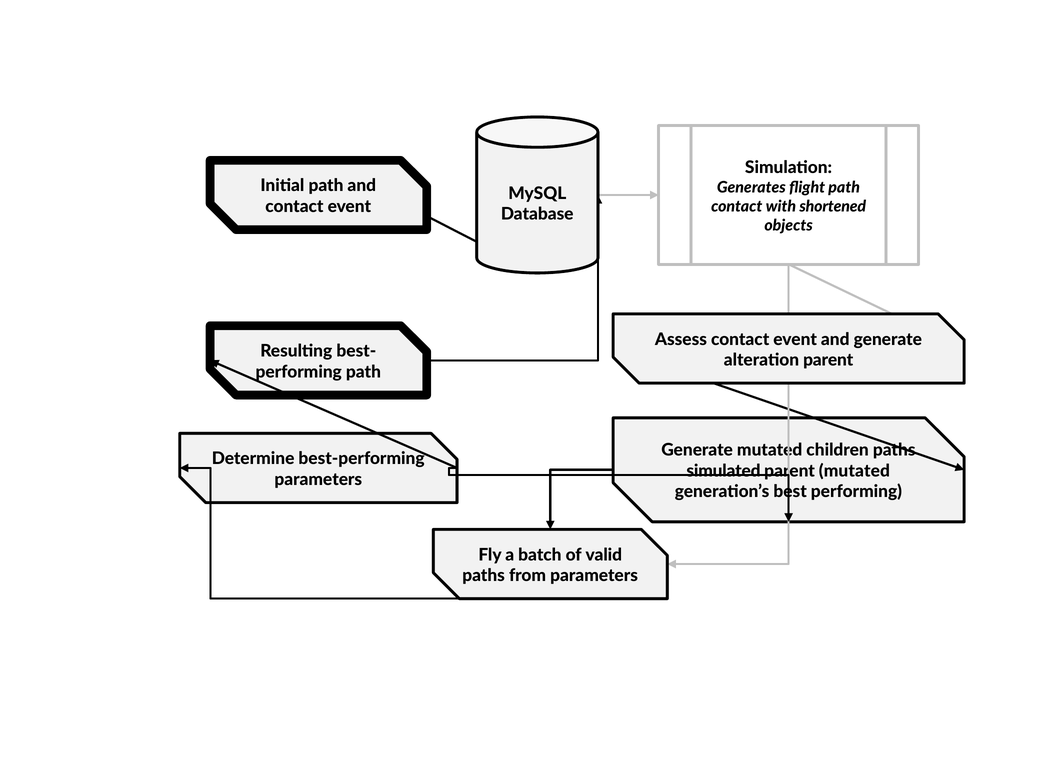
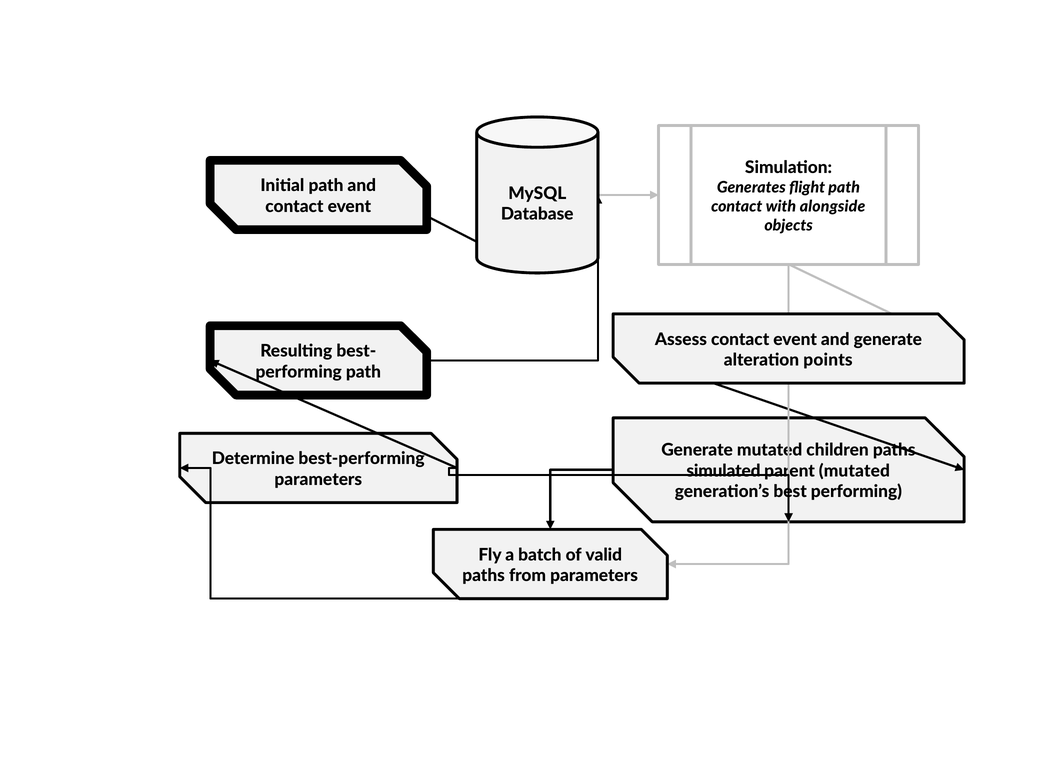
shortened: shortened -> alongside (833, 206)
alteration parent: parent -> points (828, 360)
